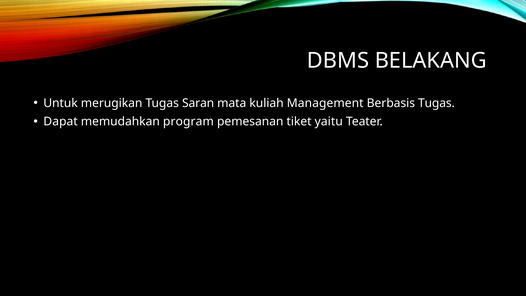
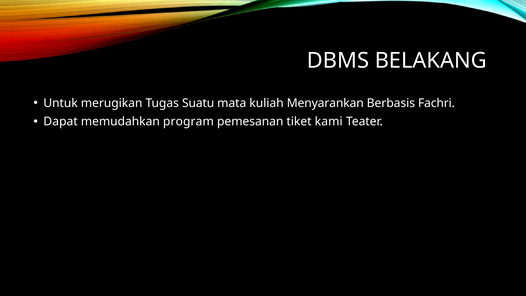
Saran: Saran -> Suatu (198, 103)
Management: Management -> Menyarankan (325, 103)
Berbasis Tugas: Tugas -> Fachri (436, 103)
yaitu: yaitu -> kami (329, 122)
